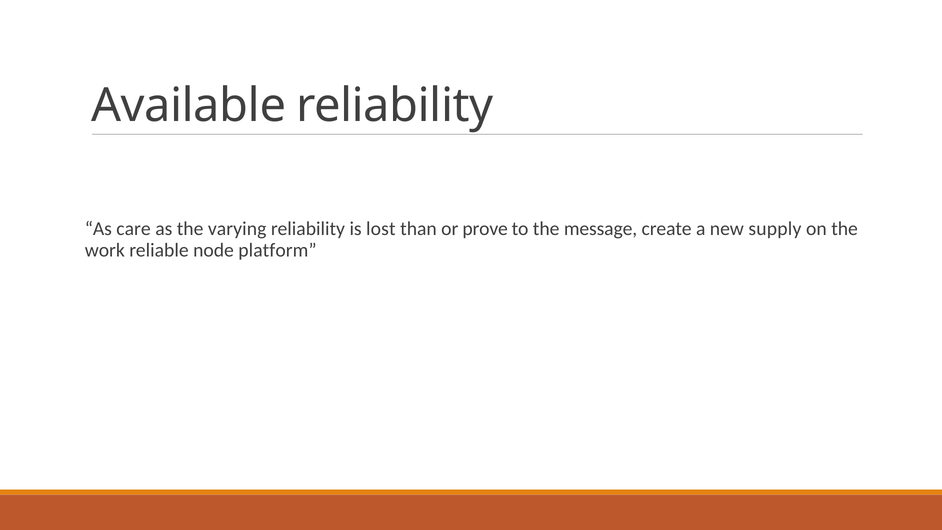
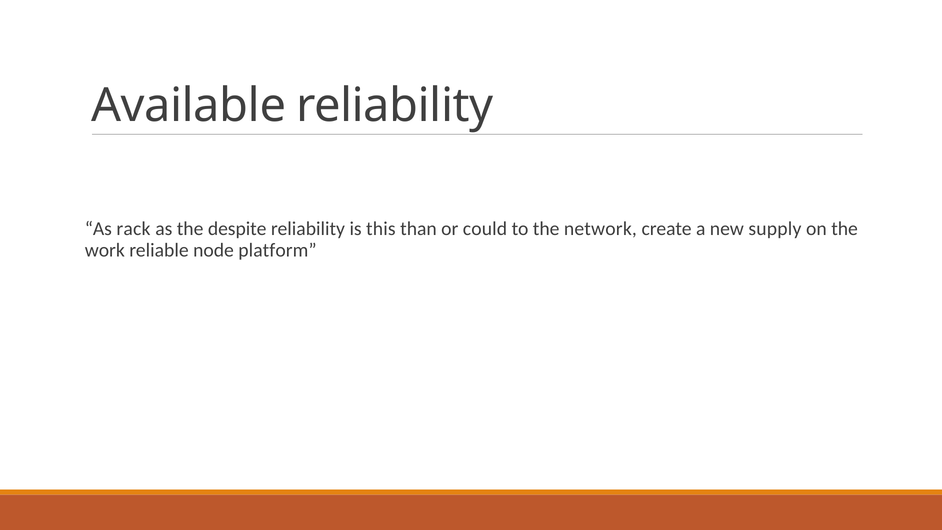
care: care -> rack (133, 229)
varying: varying -> despite (237, 229)
lost: lost -> this (381, 229)
prove: prove -> could (485, 229)
message: message -> network (600, 229)
